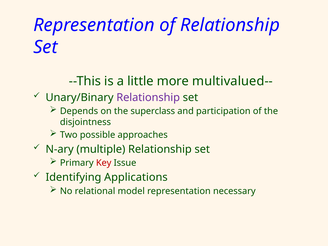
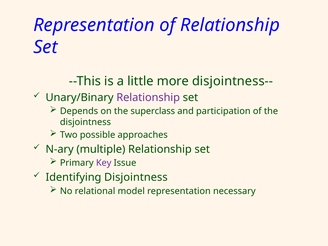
multivalued--: multivalued-- -> disjointness-- (233, 81)
Key colour: red -> purple (104, 163)
Identifying Applications: Applications -> Disjointness (136, 177)
